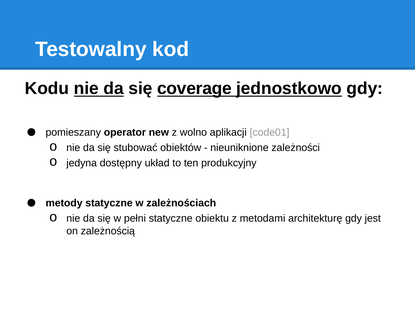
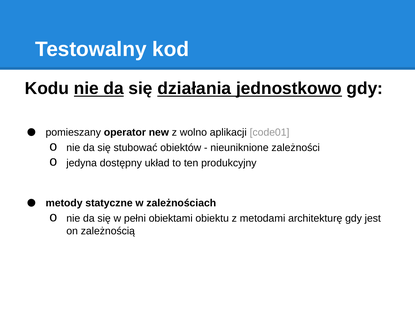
coverage: coverage -> działania (194, 88)
pełni statyczne: statyczne -> obiektami (171, 218)
